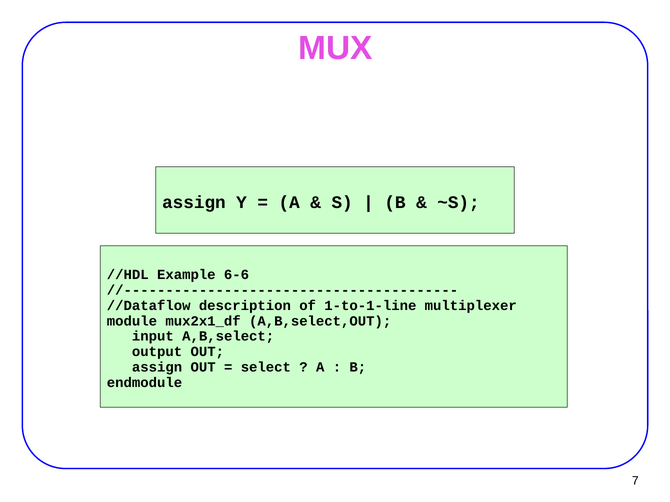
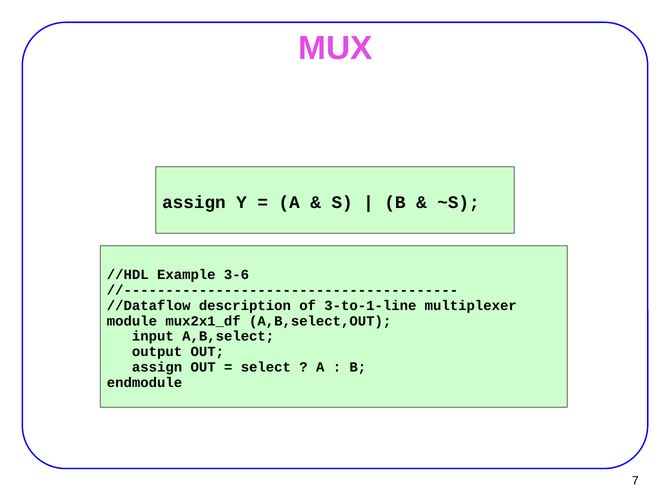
6-6: 6-6 -> 3-6 (237, 275)
1-to-1-line: 1-to-1-line -> 3-to-1-line (370, 306)
